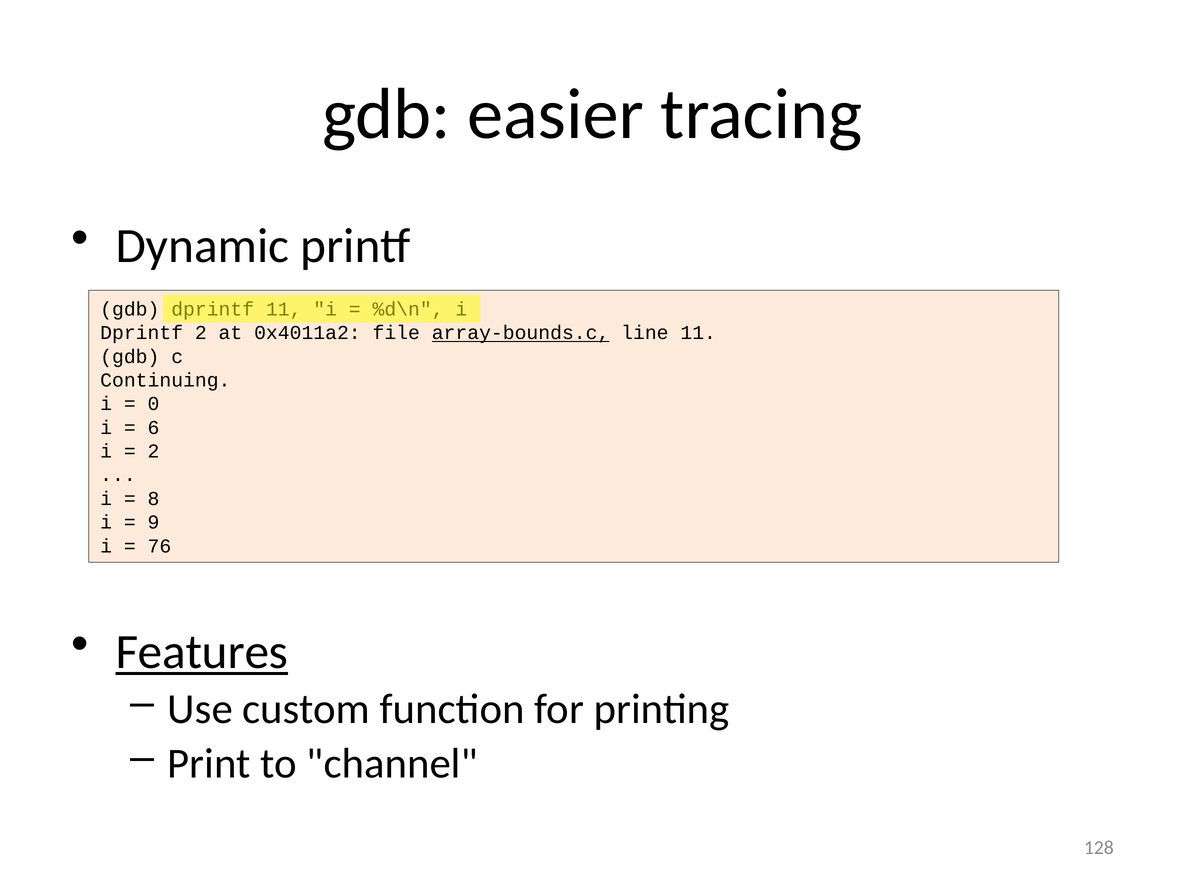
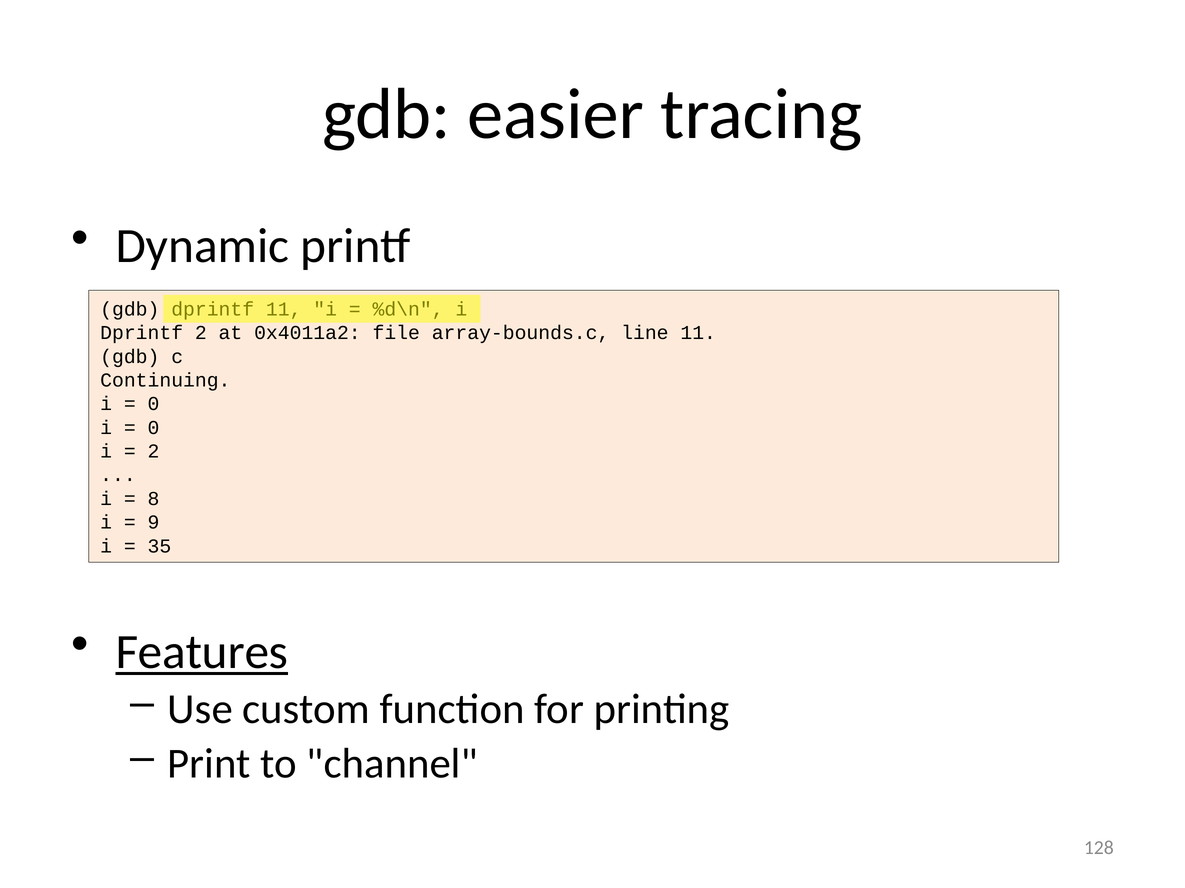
array-bounds.c underline: present -> none (521, 333)
6: 6 -> 0 (153, 428)
76: 76 -> 35 (159, 546)
